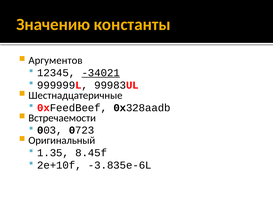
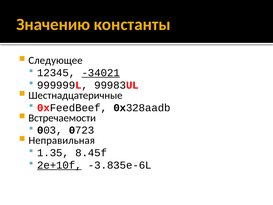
Аргументов: Аргументов -> Следующее (55, 60)
Оригинальный: Оригинальный -> Неправильная (62, 140)
2e+10f underline: none -> present (59, 165)
